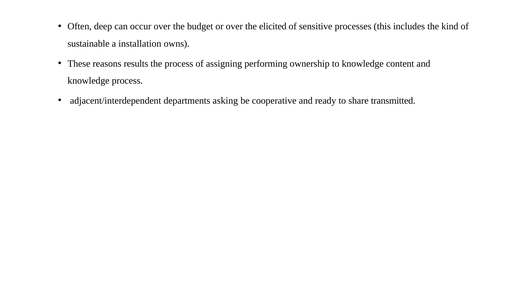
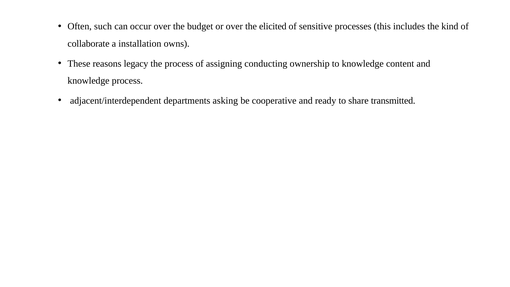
deep: deep -> such (103, 26)
sustainable: sustainable -> collaborate (89, 44)
results: results -> legacy (136, 63)
performing: performing -> conducting (266, 63)
